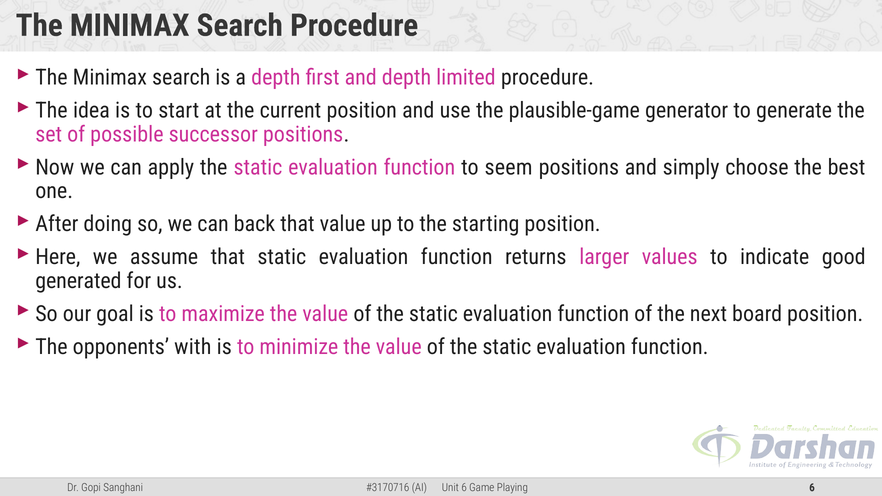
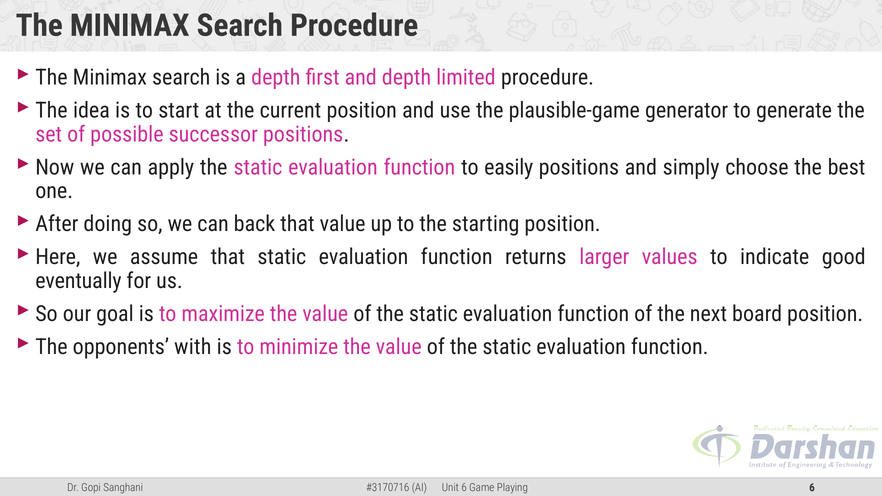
seem: seem -> easily (509, 167)
generated: generated -> eventually (78, 281)
